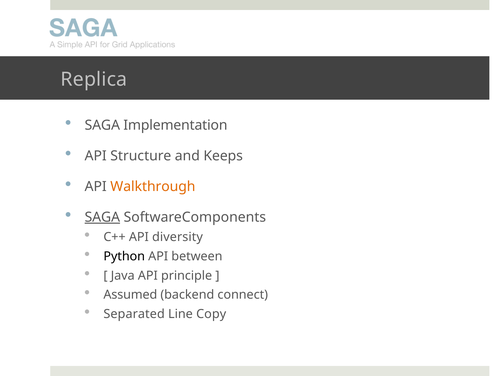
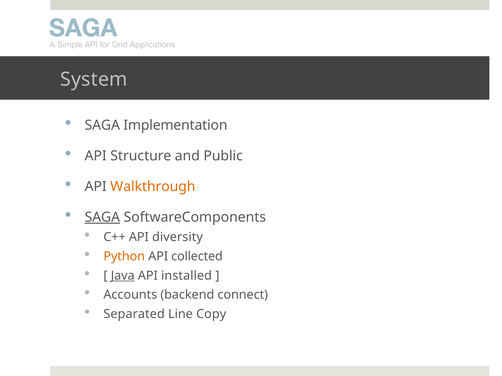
Replica: Replica -> System (94, 79)
Keeps: Keeps -> Public (223, 156)
Python colour: black -> orange (124, 257)
between: between -> collected (197, 257)
Java underline: none -> present (123, 276)
principle: principle -> installed (187, 276)
Assumed: Assumed -> Accounts (130, 295)
